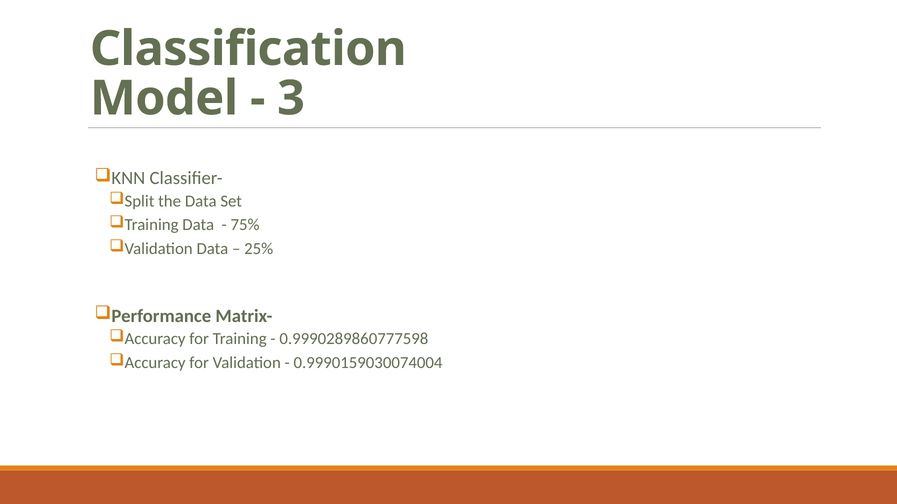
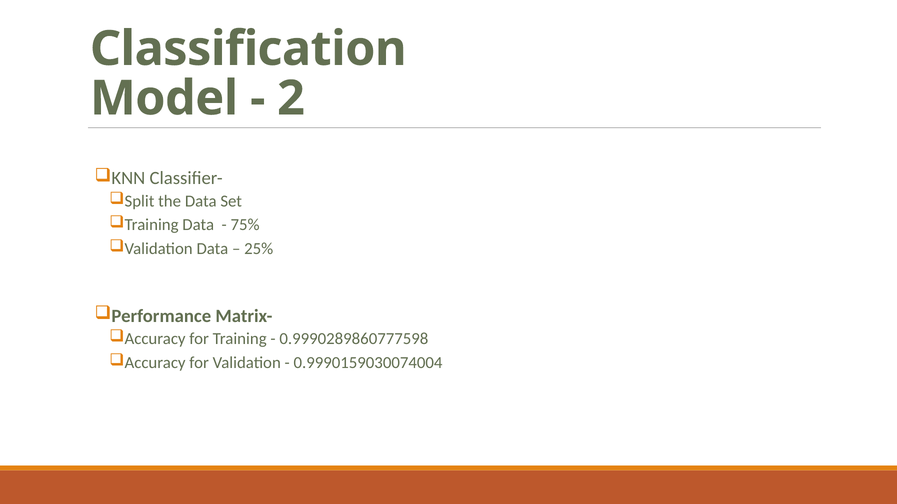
3: 3 -> 2 (291, 98)
